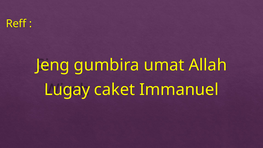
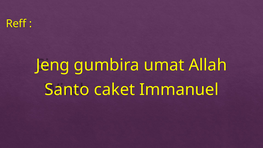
Lugay: Lugay -> Santo (67, 90)
